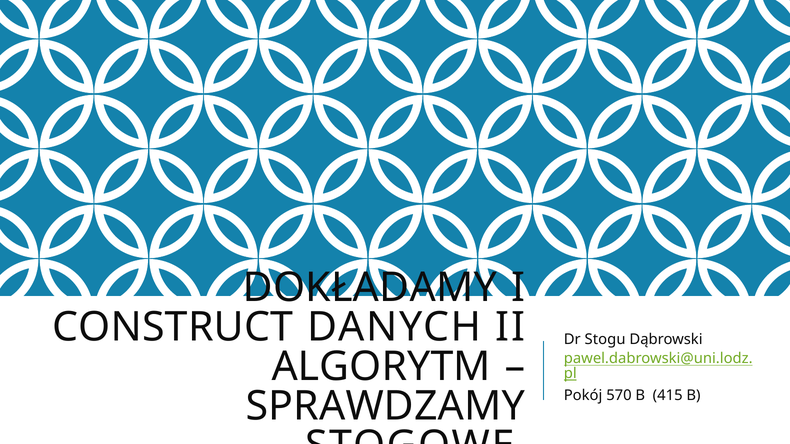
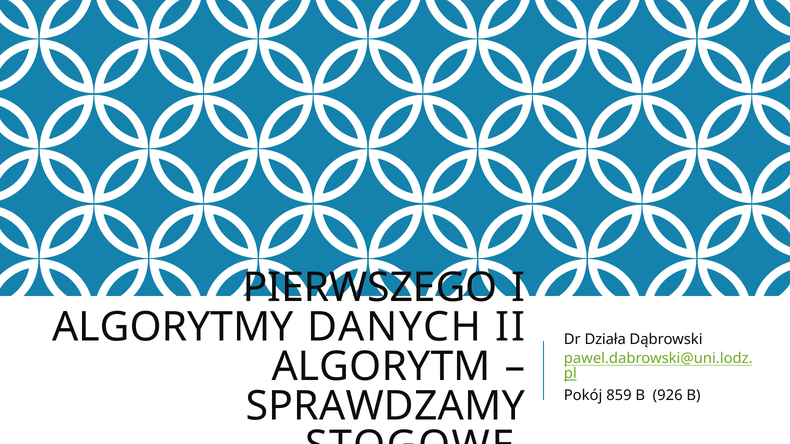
DOKŁADAMY: DOKŁADAMY -> PIERWSZEGO (370, 288)
CONSTRUCT: CONSTRUCT -> ALGORYTMY (173, 328)
Stogu: Stogu -> Działa (605, 339)
570: 570 -> 859 (619, 396)
415: 415 -> 926 (668, 396)
